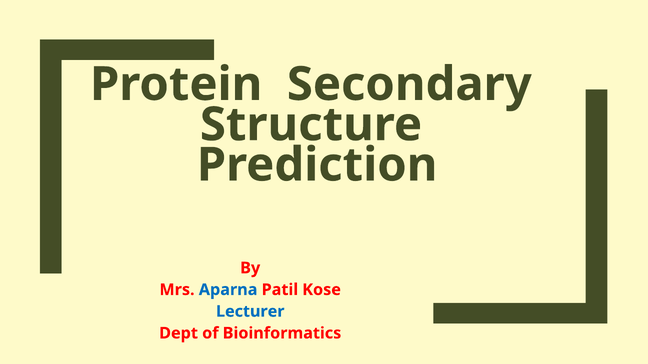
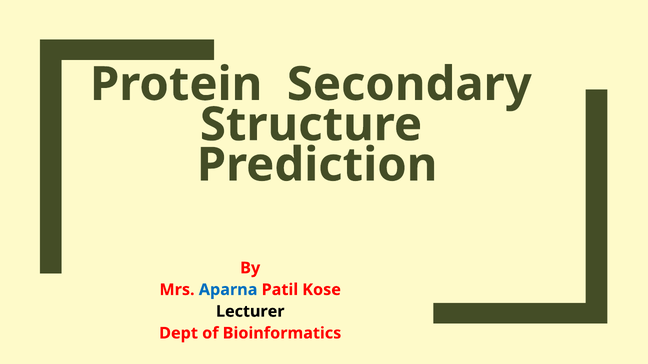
Lecturer colour: blue -> black (250, 312)
